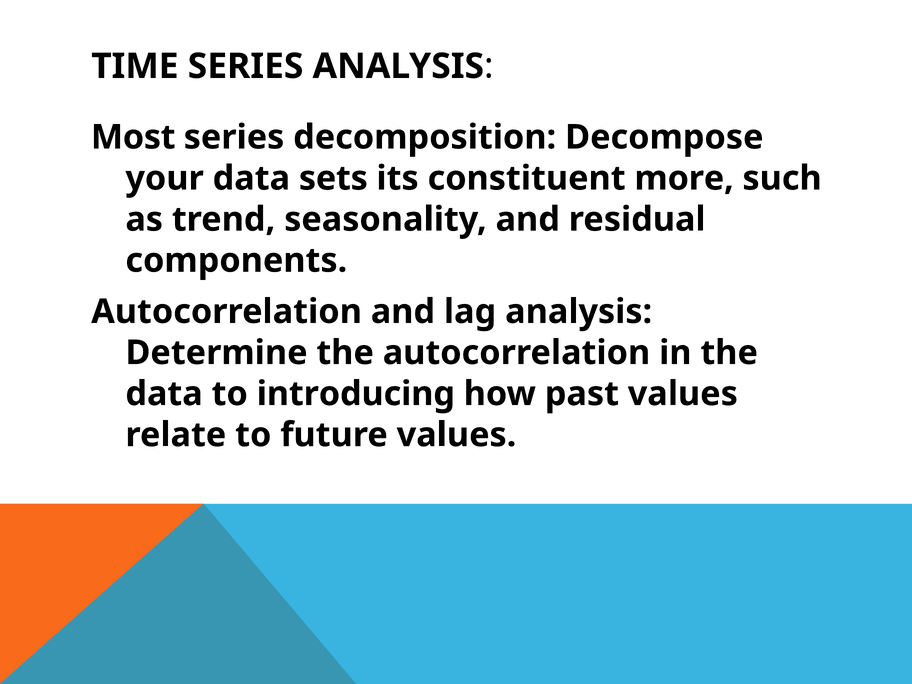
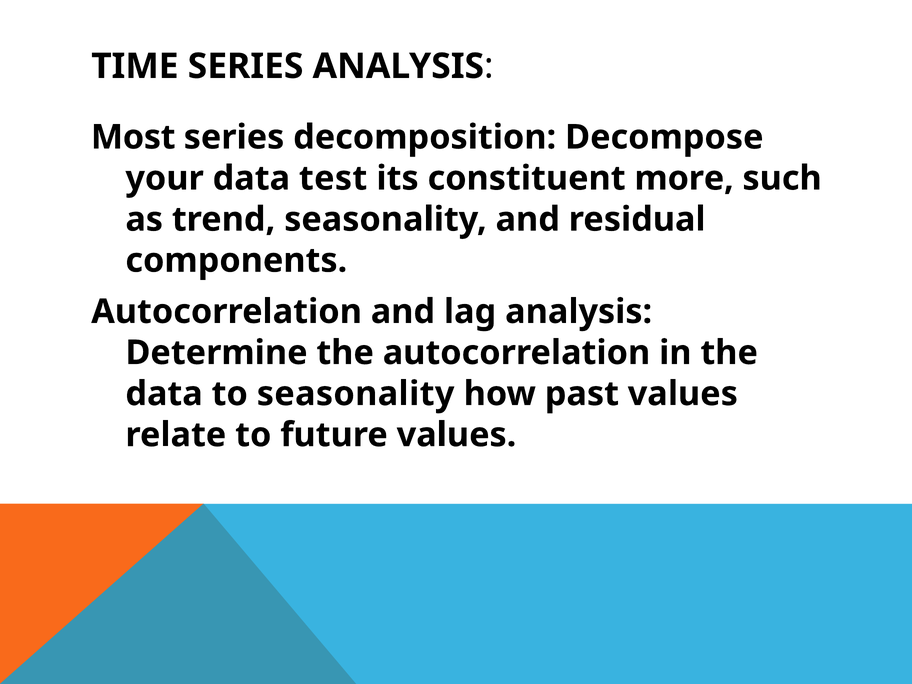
sets: sets -> test (333, 178)
to introducing: introducing -> seasonality (356, 394)
